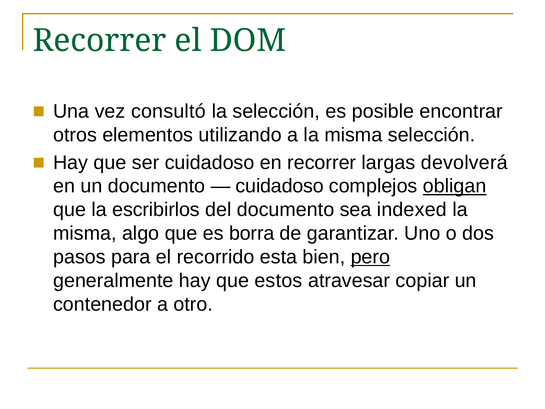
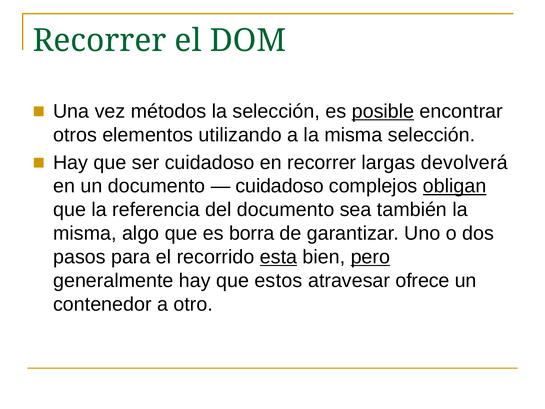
consultó: consultó -> métodos (169, 111)
posible underline: none -> present (383, 111)
escribirlos: escribirlos -> referencia (156, 210)
indexed: indexed -> también (412, 210)
esta underline: none -> present (278, 257)
copiar: copiar -> ofrece (423, 280)
